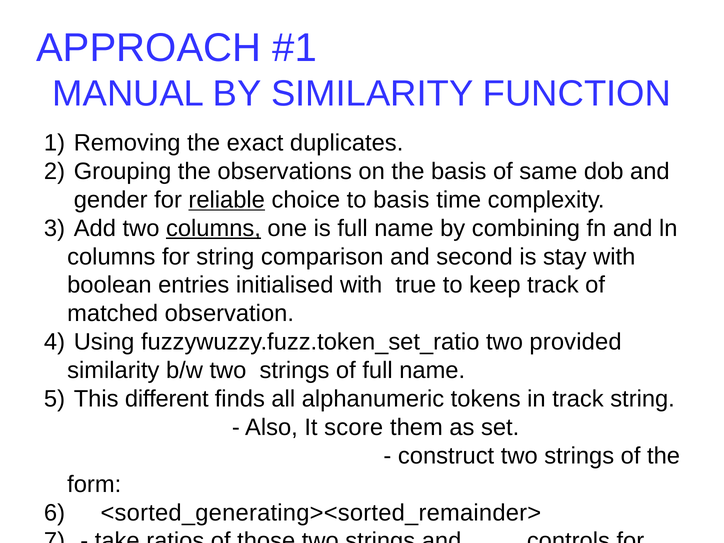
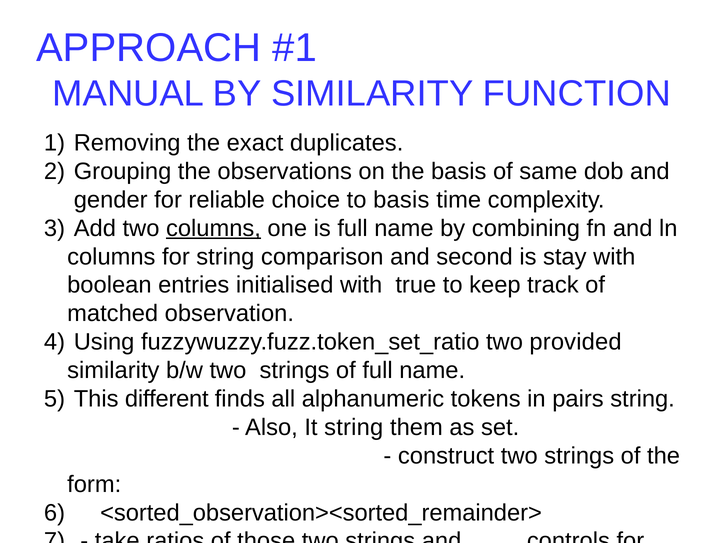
reliable underline: present -> none (227, 200)
tokens in track: track -> pairs (578, 399)
It score: score -> string (354, 427)
<sorted_generating><sorted_remainder>: <sorted_generating><sorted_remainder> -> <sorted_observation><sorted_remainder> (321, 513)
